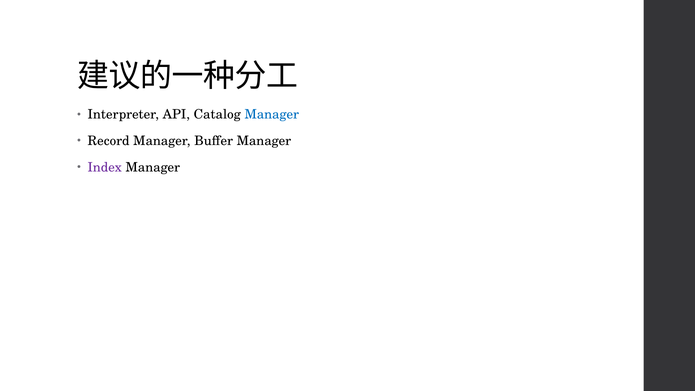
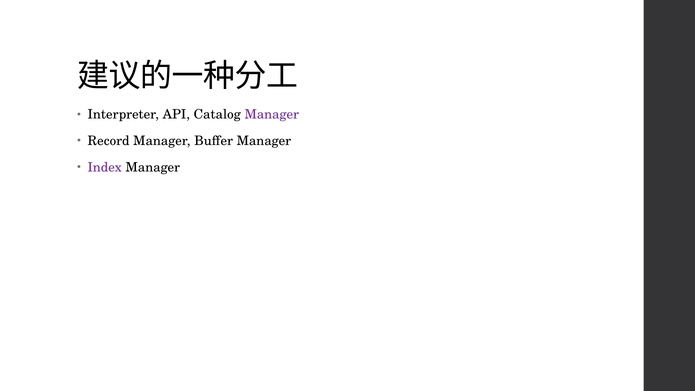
Manager colour: blue -> purple (272, 114)
